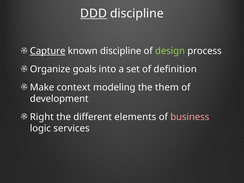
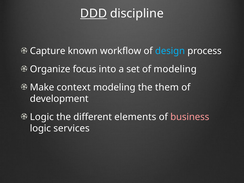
Capture underline: present -> none (48, 51)
known discipline: discipline -> workflow (121, 51)
design colour: light green -> light blue (170, 51)
goals: goals -> focus (85, 69)
of definition: definition -> modeling (175, 69)
Right: Right -> Logic (42, 117)
